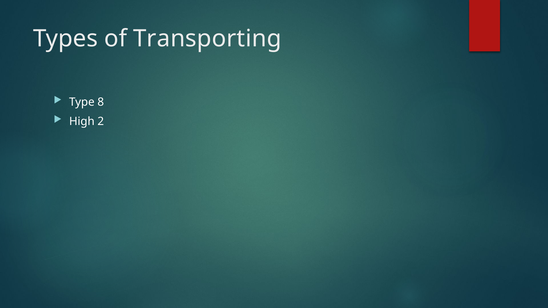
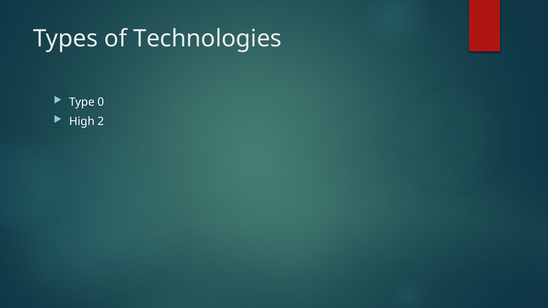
Transporting: Transporting -> Technologies (207, 38)
8: 8 -> 0 (101, 102)
